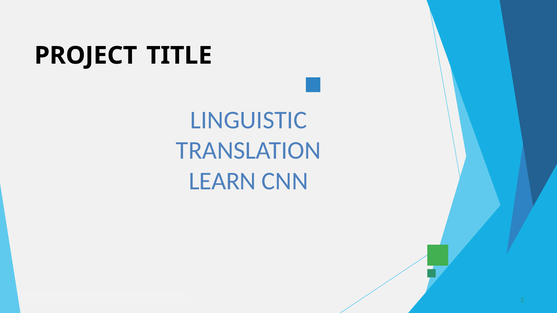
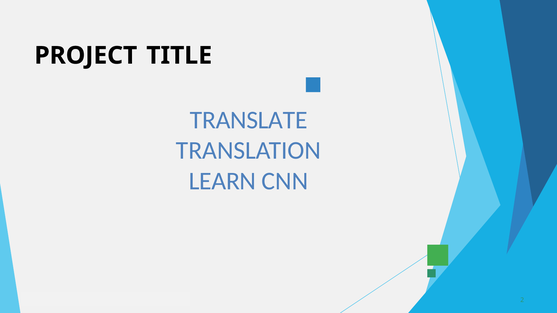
LINGUISTIC: LINGUISTIC -> TRANSLATE (249, 120)
